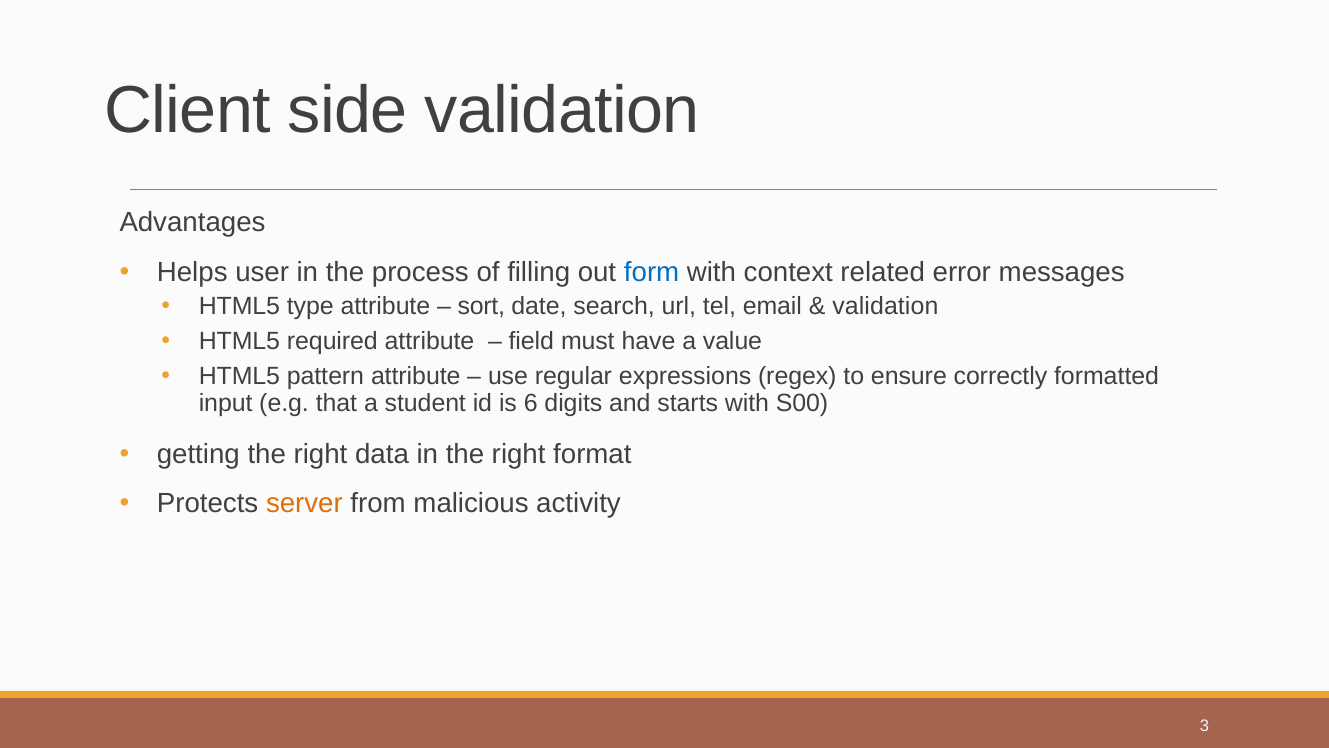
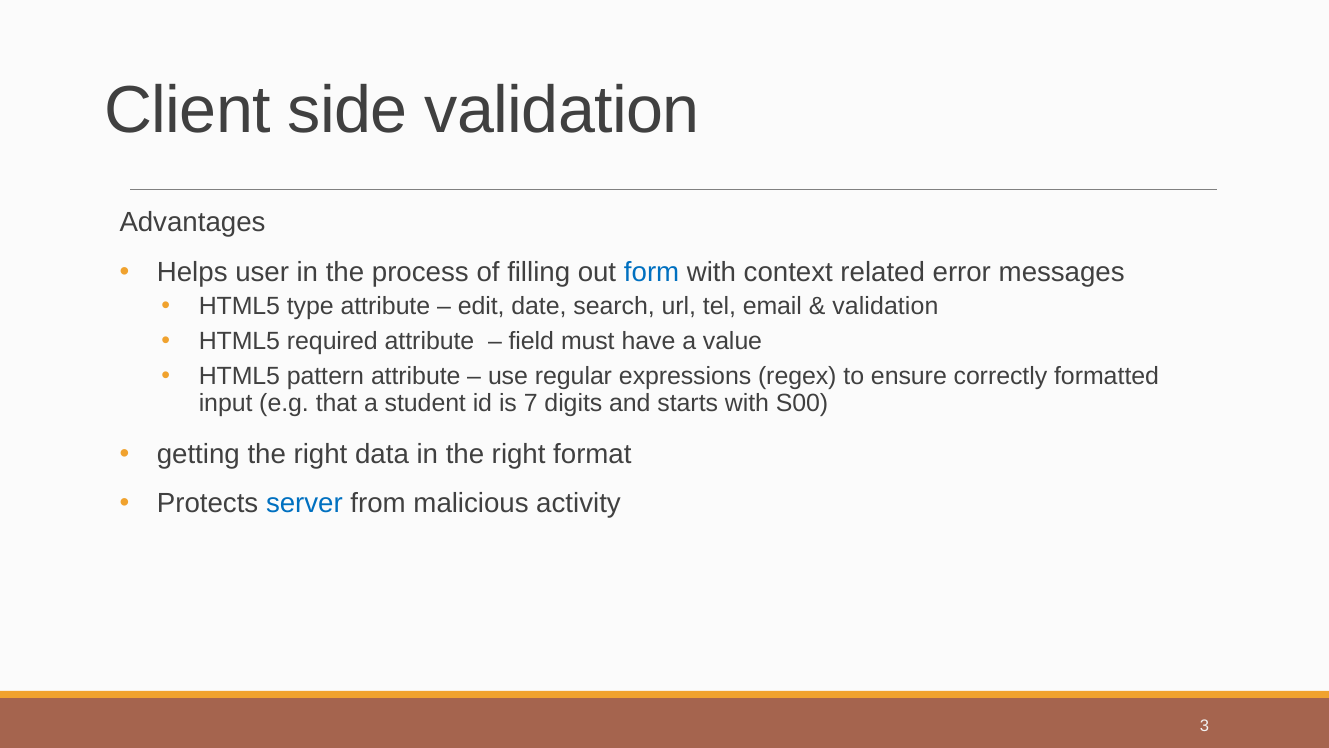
sort: sort -> edit (481, 306)
6: 6 -> 7 (531, 403)
server colour: orange -> blue (304, 503)
